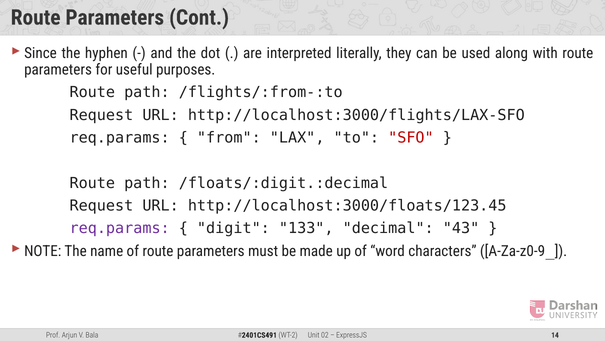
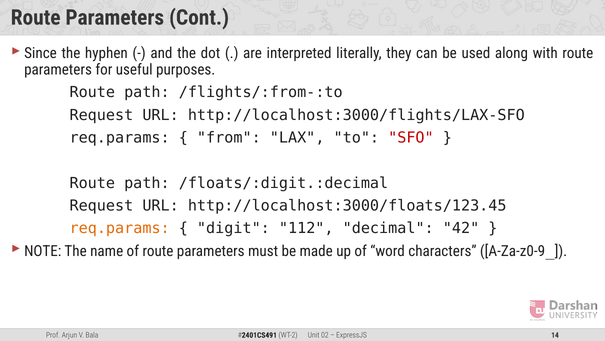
req.params colour: purple -> orange (120, 228)
133: 133 -> 112 (306, 228)
43: 43 -> 42 (461, 228)
